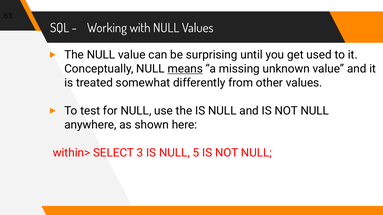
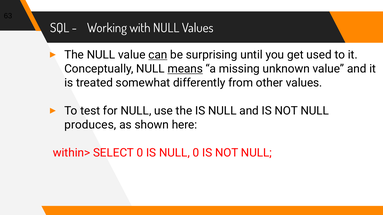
can underline: none -> present (158, 55)
anywhere: anywhere -> produces (90, 125)
SELECT 3: 3 -> 0 (140, 153)
NULL 5: 5 -> 0 (196, 153)
